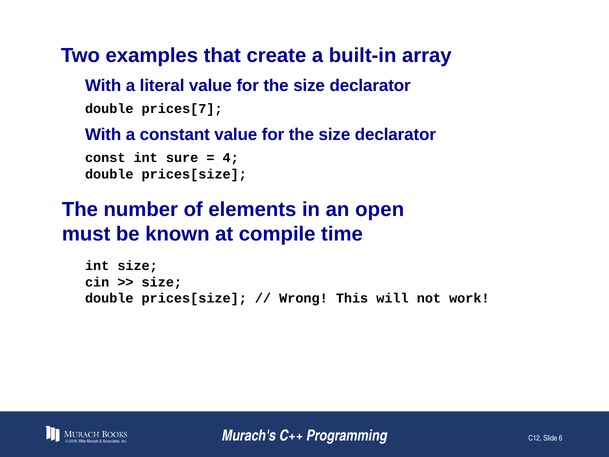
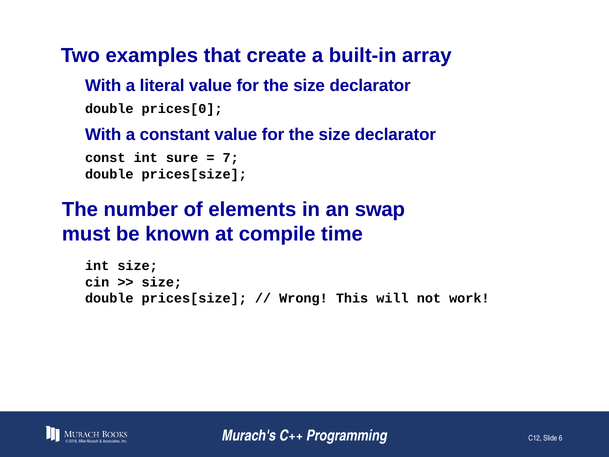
prices[7: prices[7 -> prices[0 (182, 109)
4: 4 -> 7 (231, 158)
open: open -> swap (380, 209)
